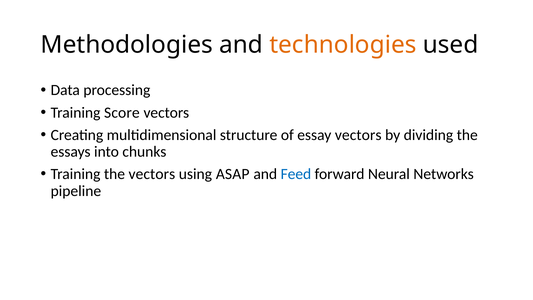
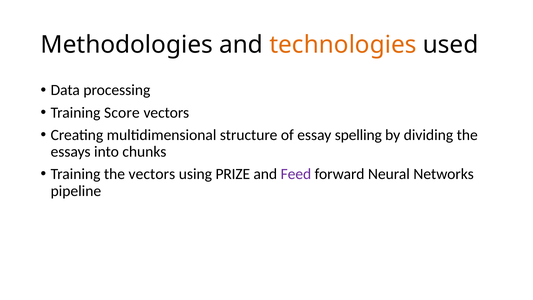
essay vectors: vectors -> spelling (358, 135)
ASAP: ASAP -> PRIZE (233, 174)
Feed colour: blue -> purple (296, 174)
